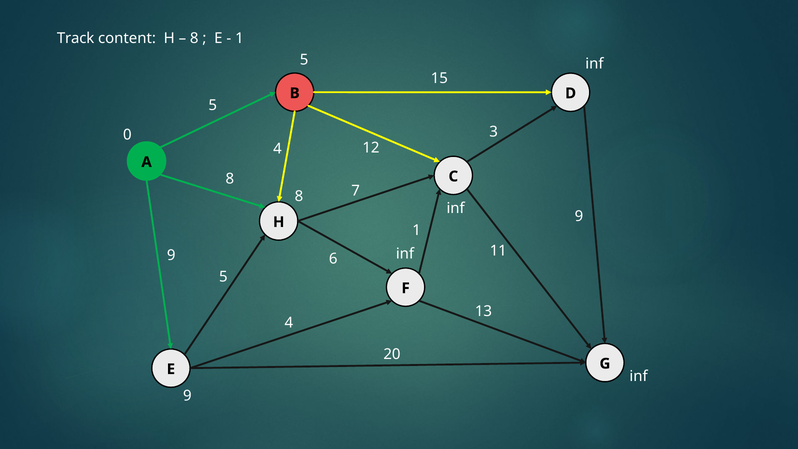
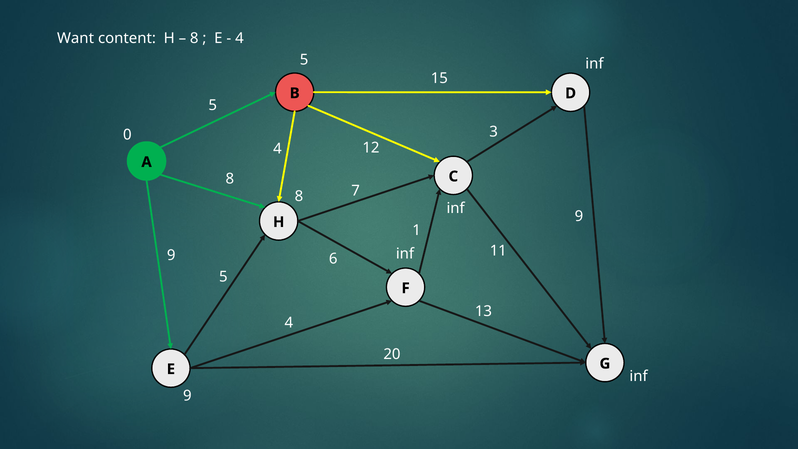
Track: Track -> Want (76, 38)
1: 1 -> 4 (239, 38)
